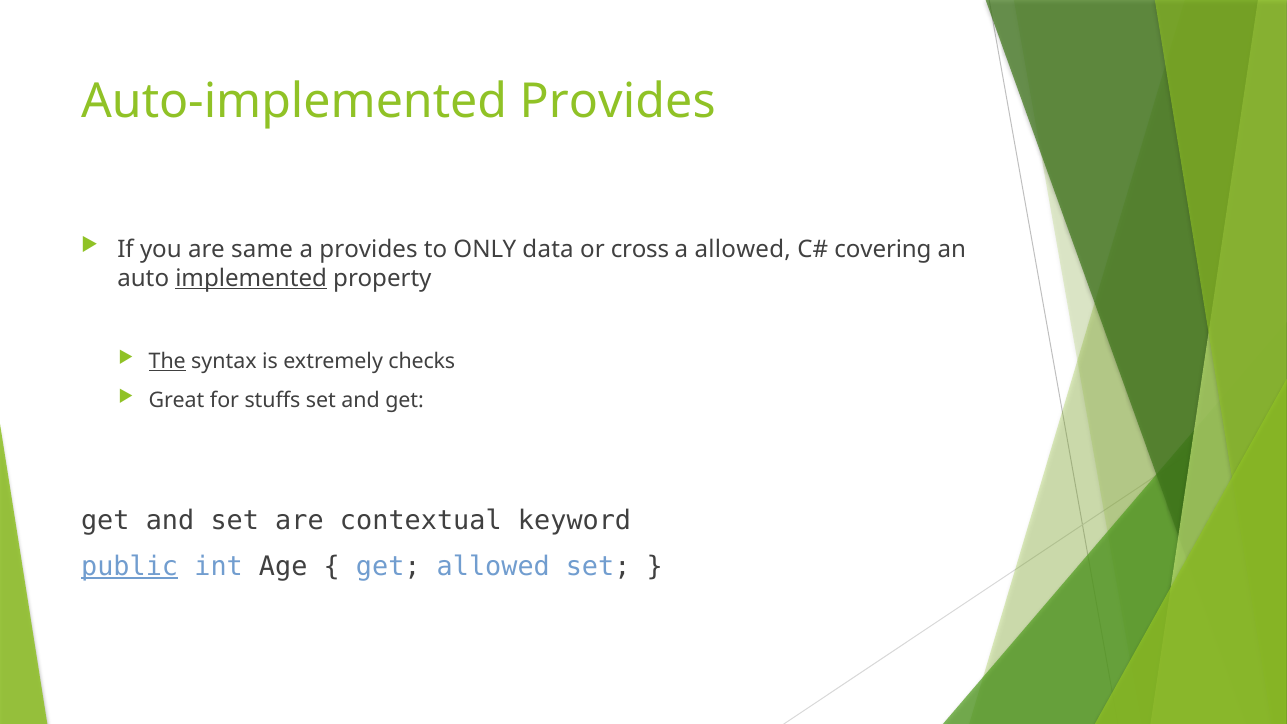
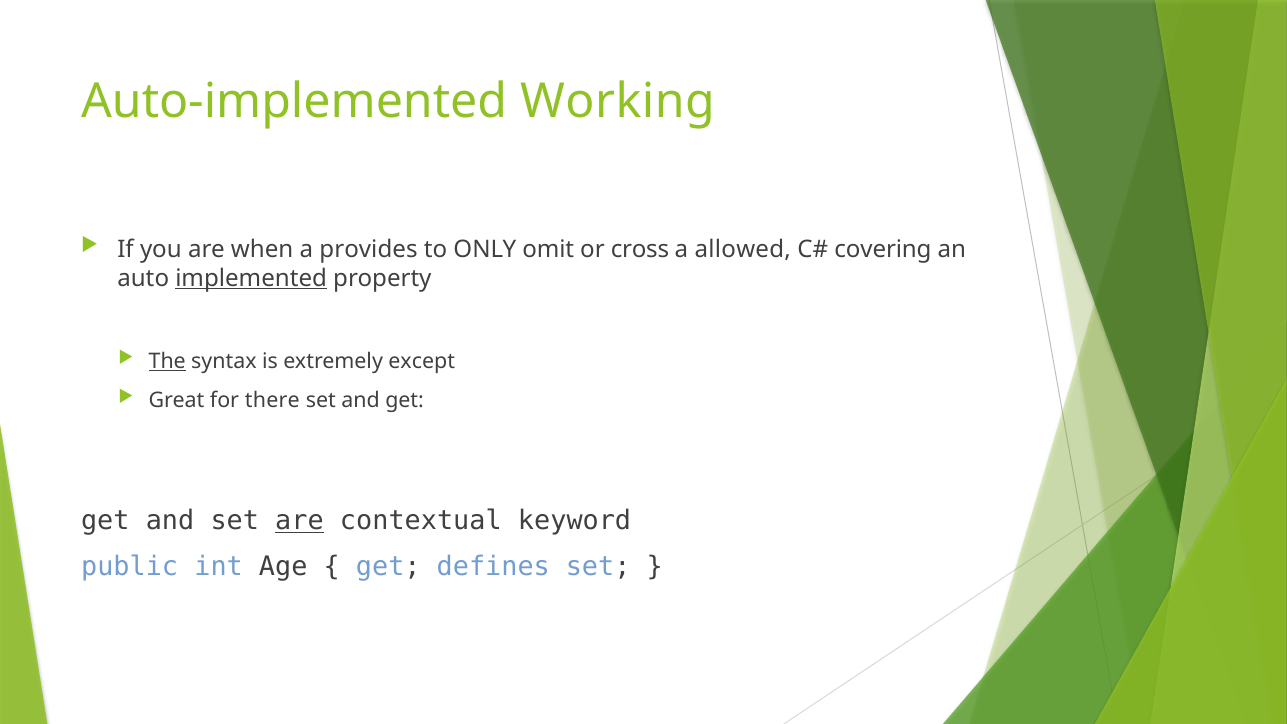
Auto-implemented Provides: Provides -> Working (617, 101)
same: same -> when (262, 249)
data: data -> omit (548, 249)
checks: checks -> except (422, 361)
stuffs: stuffs -> there (272, 400)
are underline: none -> present (299, 521)
public underline: present -> none (130, 567)
get allowed: allowed -> defines (493, 567)
